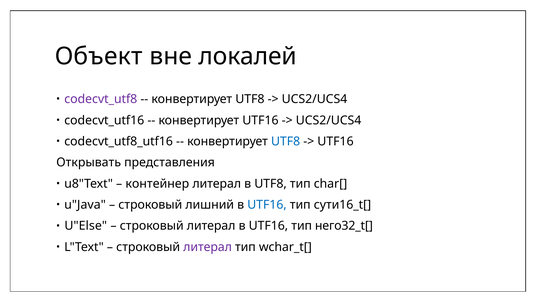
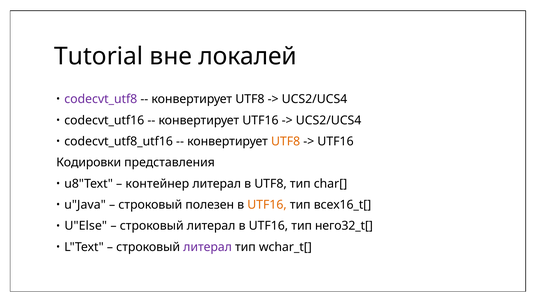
Объект: Объект -> Tutorial (99, 56)
UTF8 colour: blue -> orange (286, 141)
Открывать: Открывать -> Кодировки (89, 162)
лишний: лишний -> полезен (210, 204)
UTF16 colour: blue -> orange (267, 204)
сути16_t[: сути16_t[ -> всех16_t[ (343, 204)
